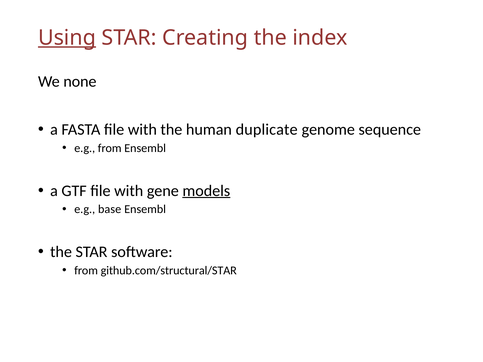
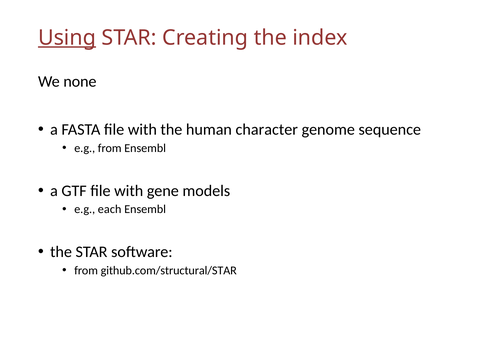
duplicate: duplicate -> character (267, 130)
models underline: present -> none (206, 191)
base: base -> each (110, 209)
